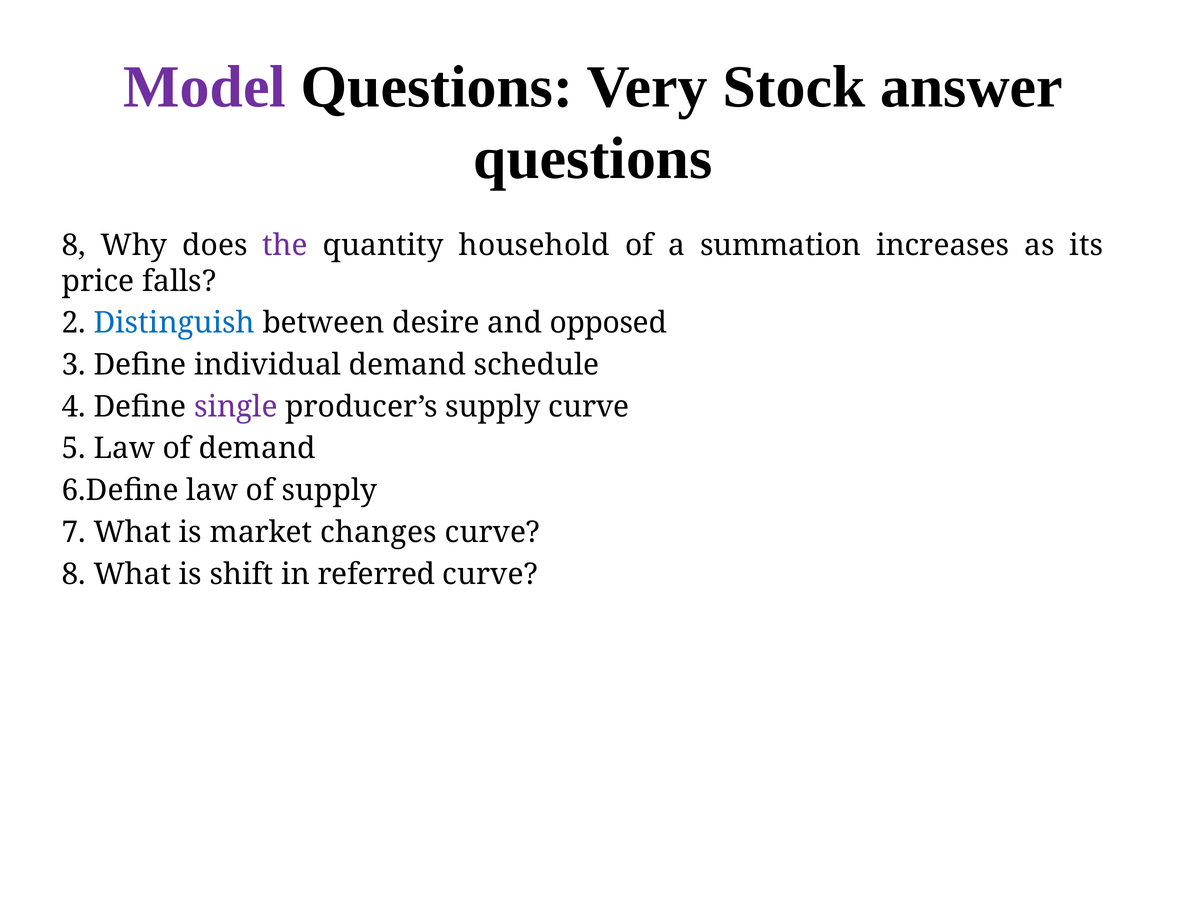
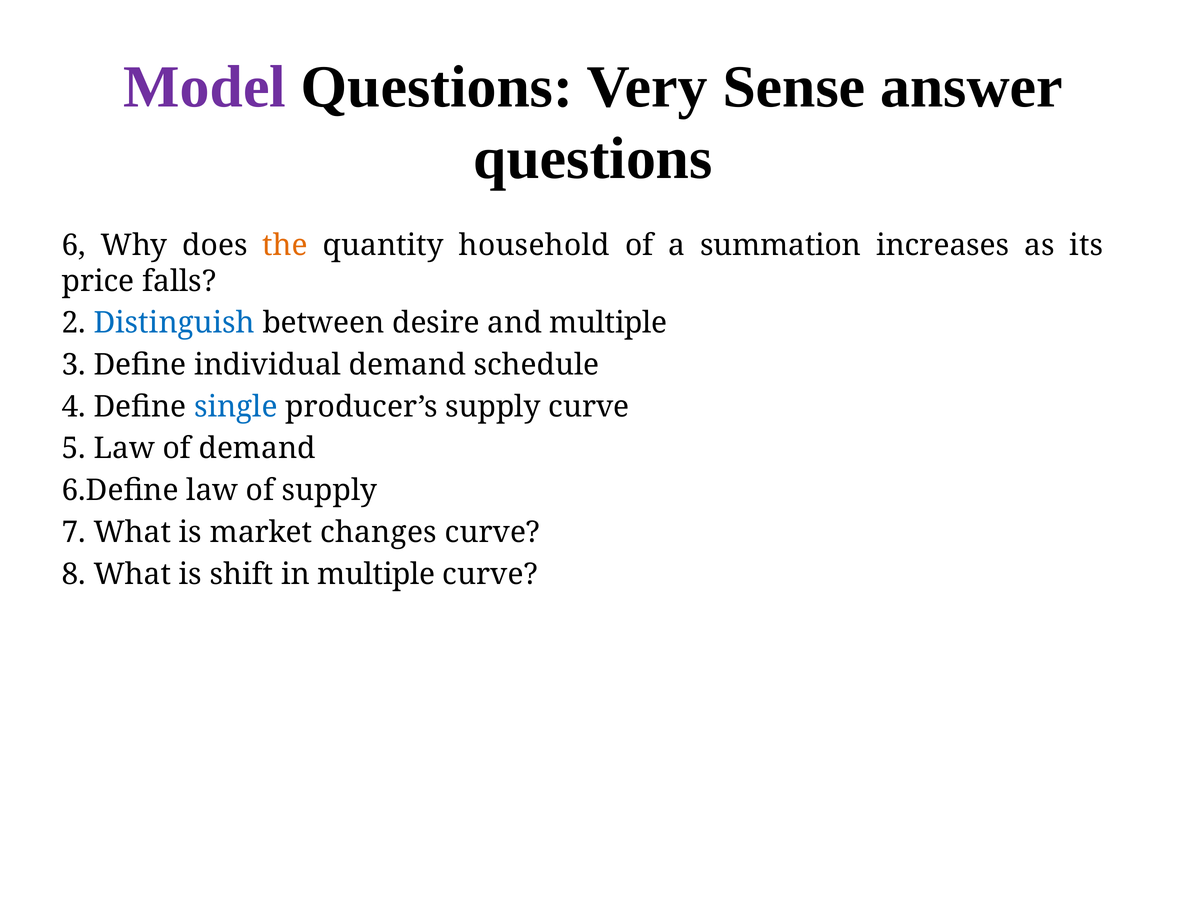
Stock: Stock -> Sense (794, 87)
8: 8 -> 6 (74, 245)
the colour: purple -> orange (285, 245)
and opposed: opposed -> multiple (608, 323)
single colour: purple -> blue (236, 407)
in referred: referred -> multiple (376, 574)
